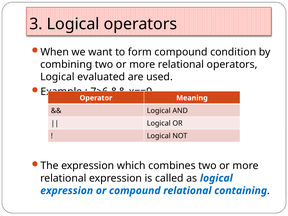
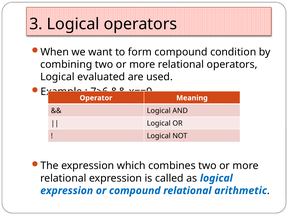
containing: containing -> arithmetic (241, 191)
